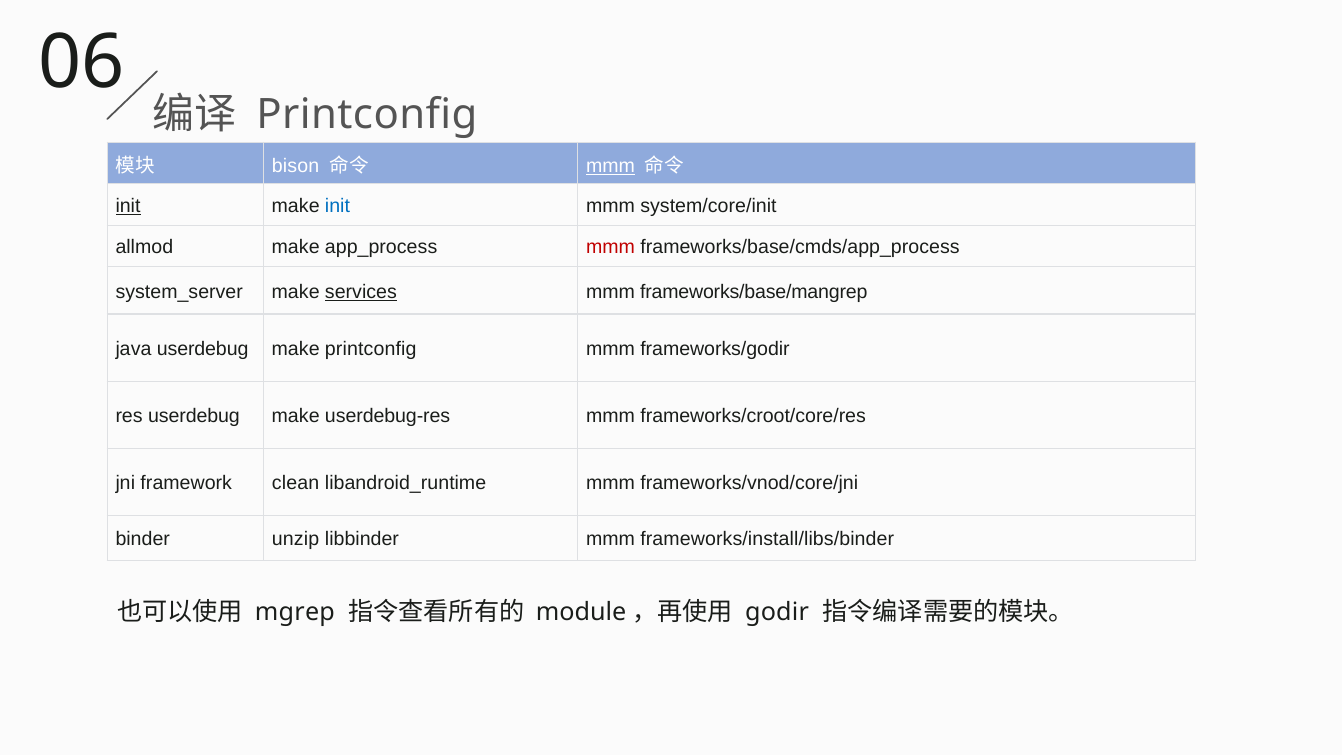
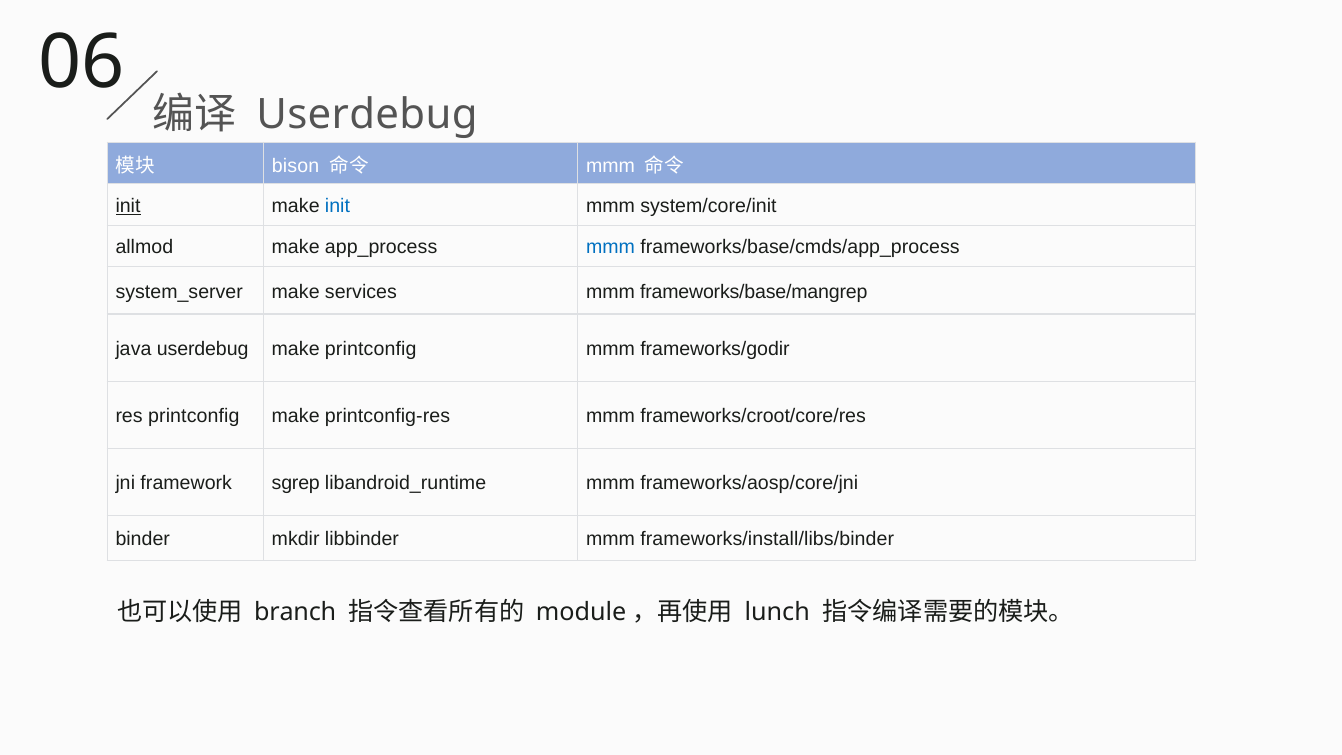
Printconfig: Printconfig -> Userdebug (367, 114)
mmm underline: present -> none (610, 166)
mmm colour: red -> blue (610, 247)
services underline: present -> none (361, 292)
res userdebug: userdebug -> printconfig (194, 416)
userdebug-res: userdebug-res -> printconfig-res (388, 416)
clean: clean -> sgrep (296, 483)
frameworks/vnod/core/jni: frameworks/vnod/core/jni -> frameworks/aosp/core/jni (749, 483)
unzip: unzip -> mkdir (296, 539)
mgrep: mgrep -> branch (295, 612)
godir: godir -> lunch (777, 612)
